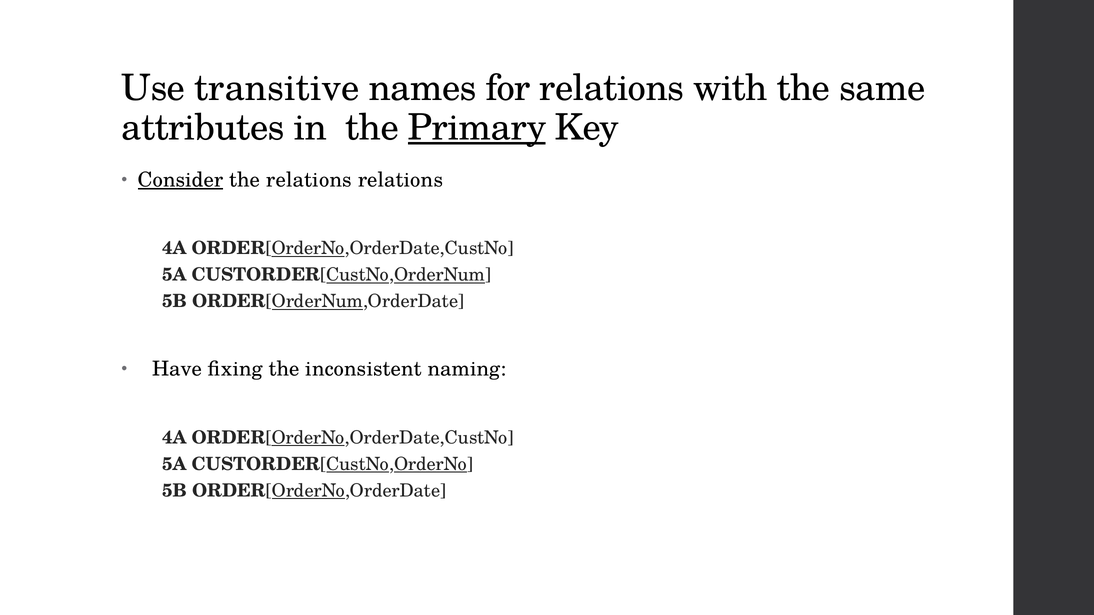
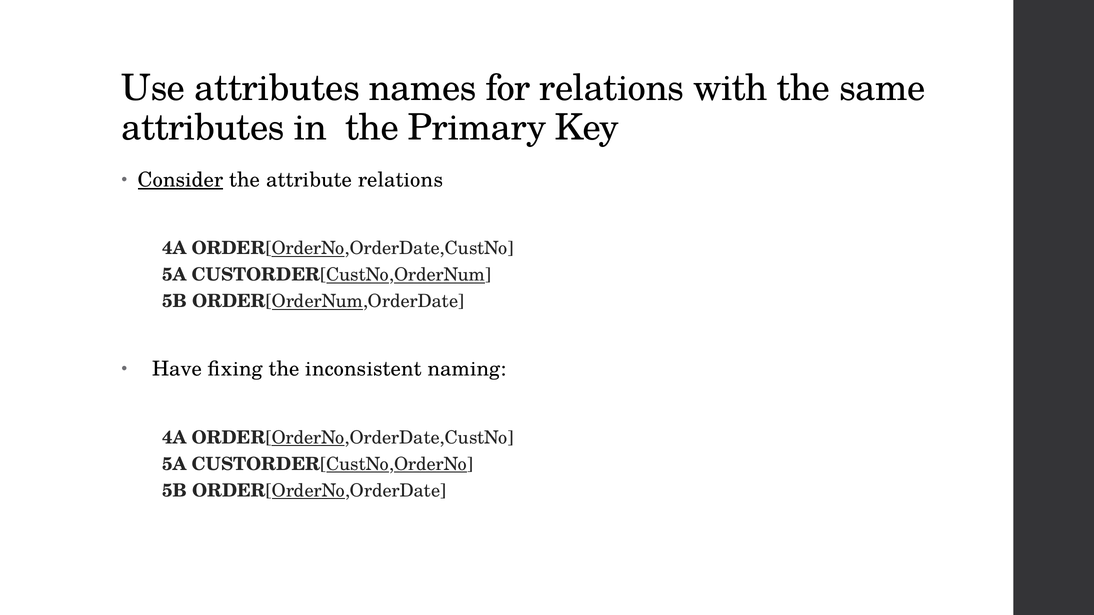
Use transitive: transitive -> attributes (277, 88)
Primary underline: present -> none (477, 128)
the relations: relations -> attribute (309, 180)
